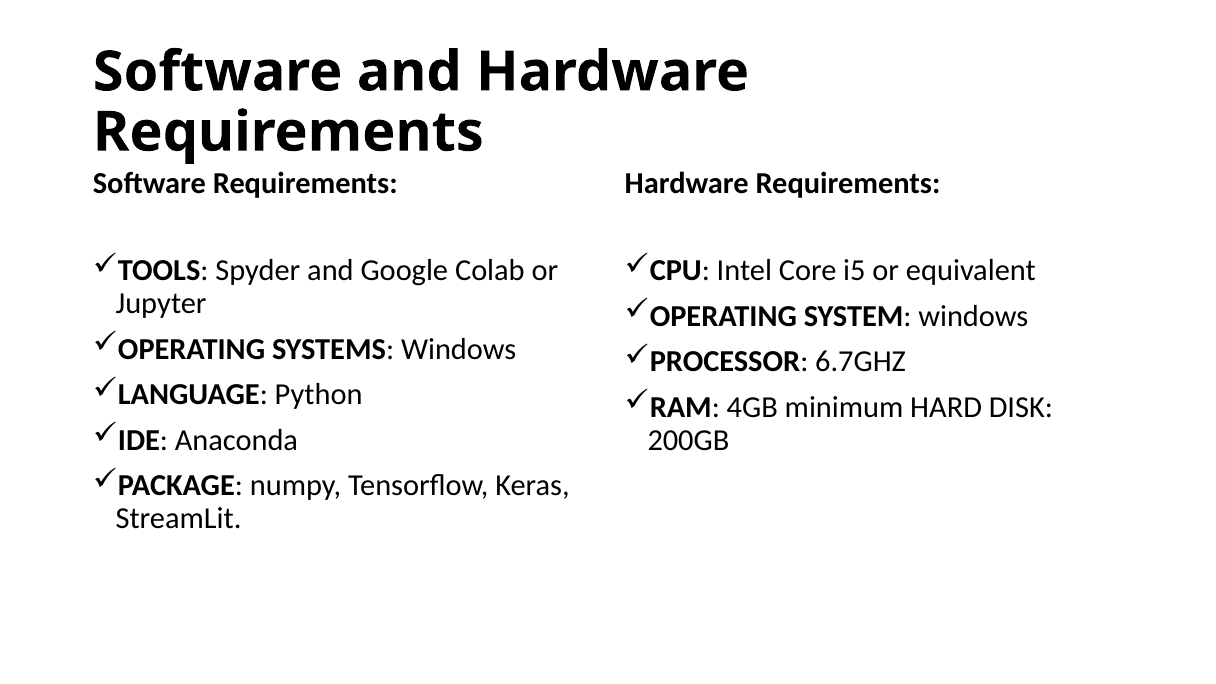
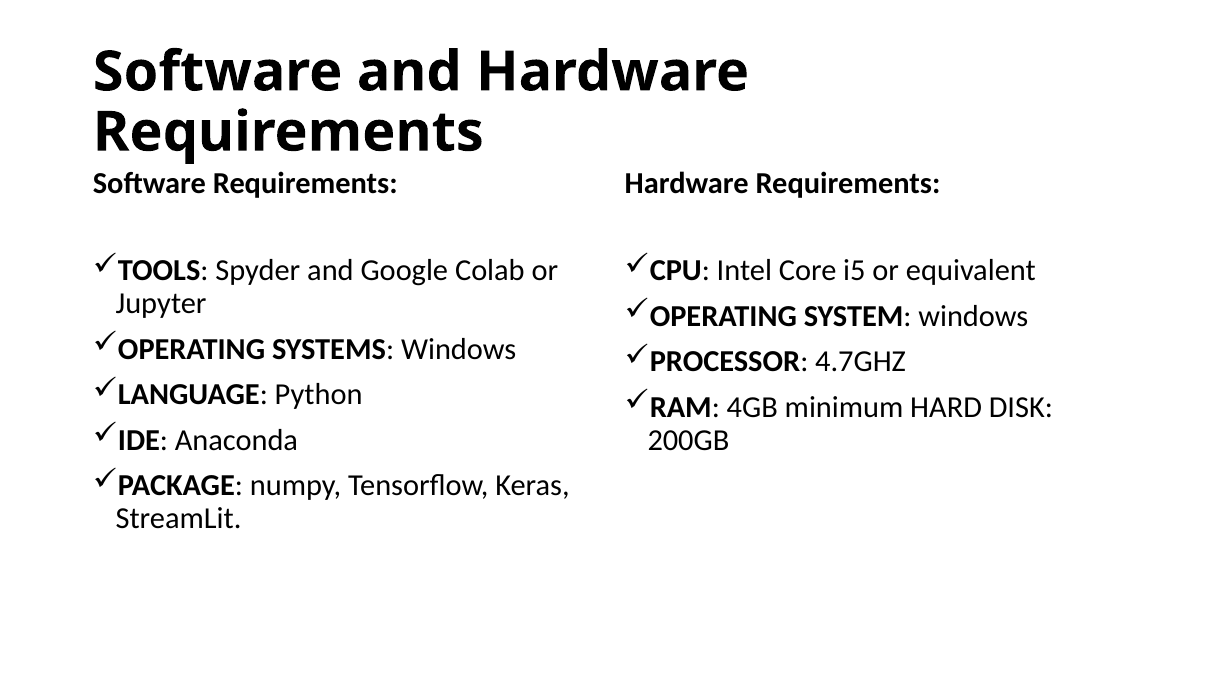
6.7GHZ: 6.7GHZ -> 4.7GHZ (861, 362)
